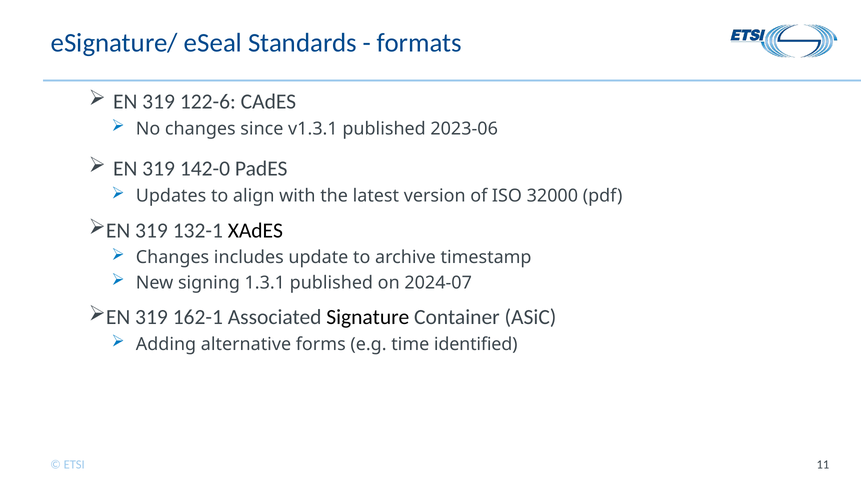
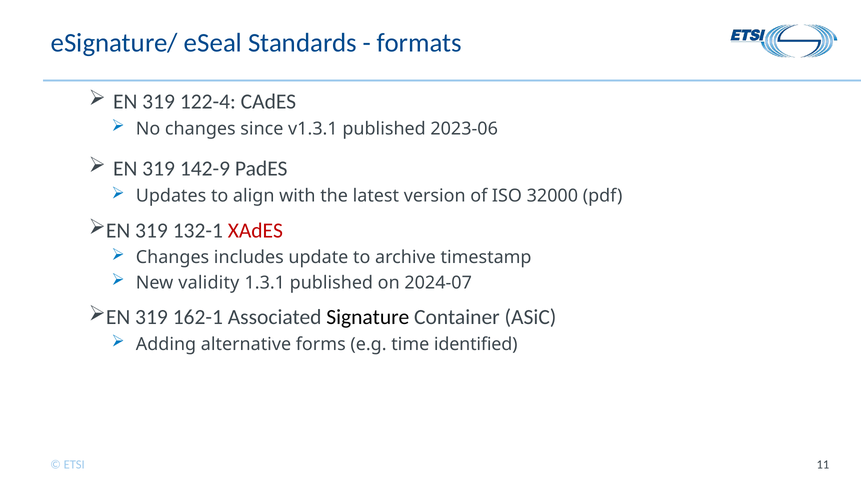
122-6: 122-6 -> 122-4 (208, 102)
142-0: 142-0 -> 142-9 (205, 169)
XAdES colour: black -> red (255, 231)
signing: signing -> validity (209, 283)
